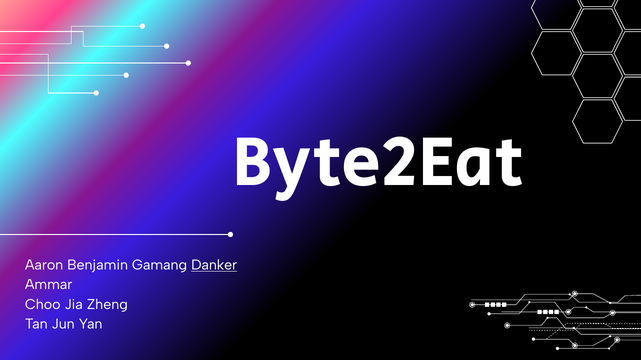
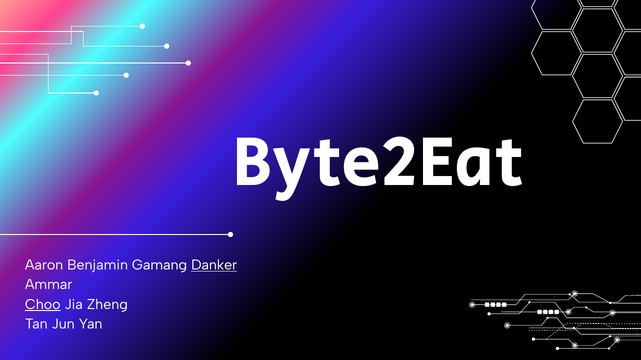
Choo underline: none -> present (43, 305)
